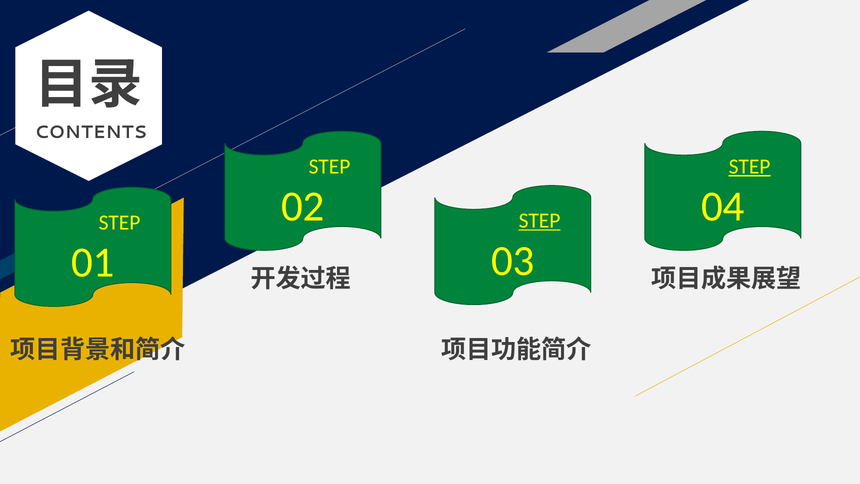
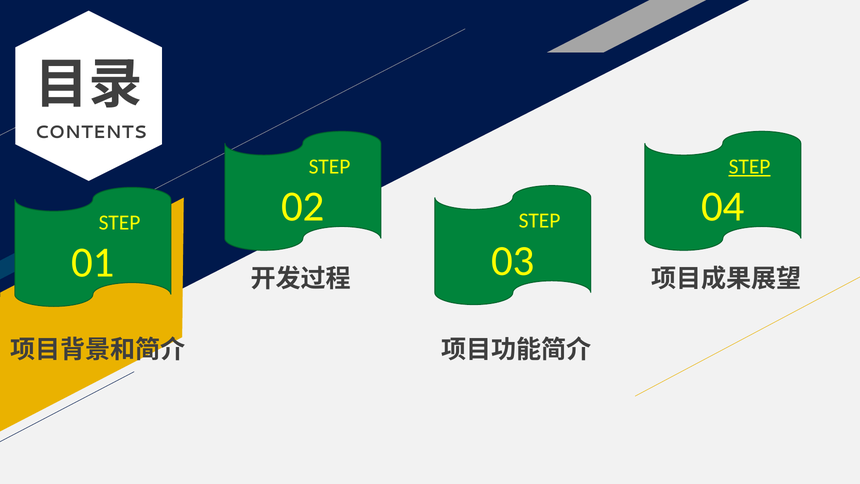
STEP underline: present -> none (540, 221)
